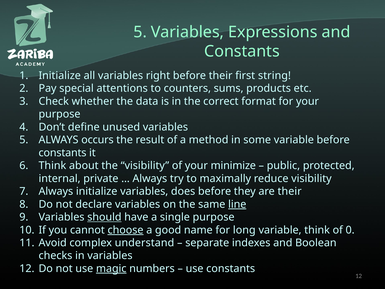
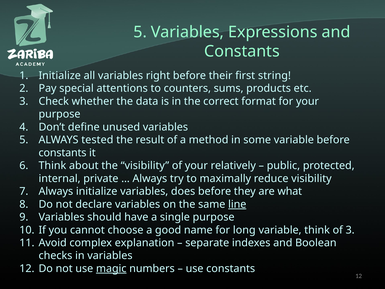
occurs: occurs -> tested (97, 140)
minimize: minimize -> relatively (233, 166)
are their: their -> what (290, 191)
should underline: present -> none (104, 217)
choose underline: present -> none (126, 230)
of 0: 0 -> 3 (350, 230)
understand: understand -> explanation (145, 243)
